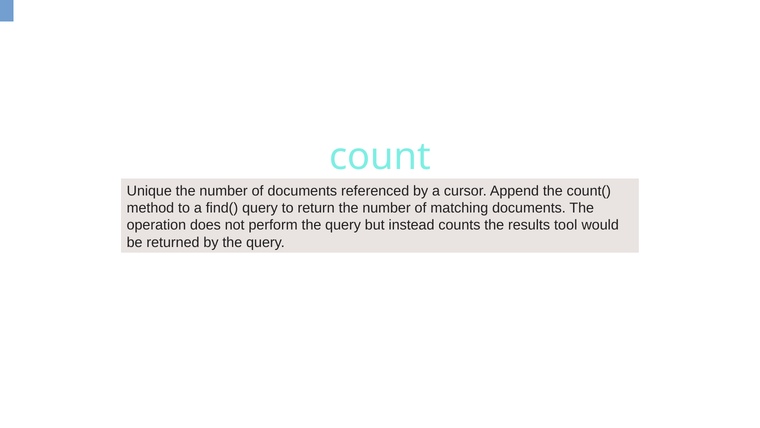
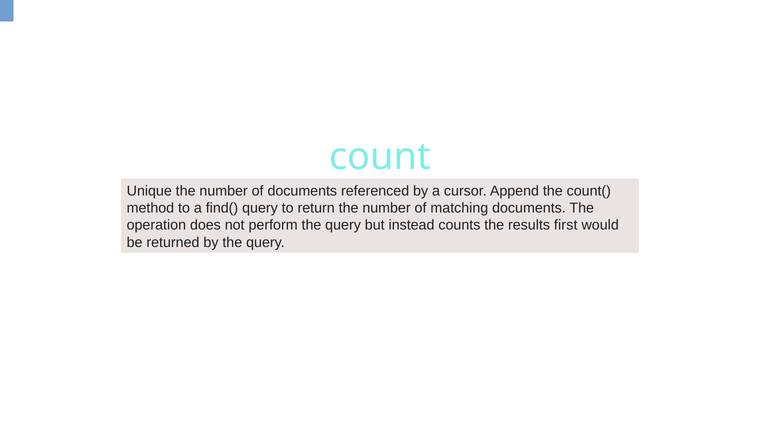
tool: tool -> first (566, 225)
